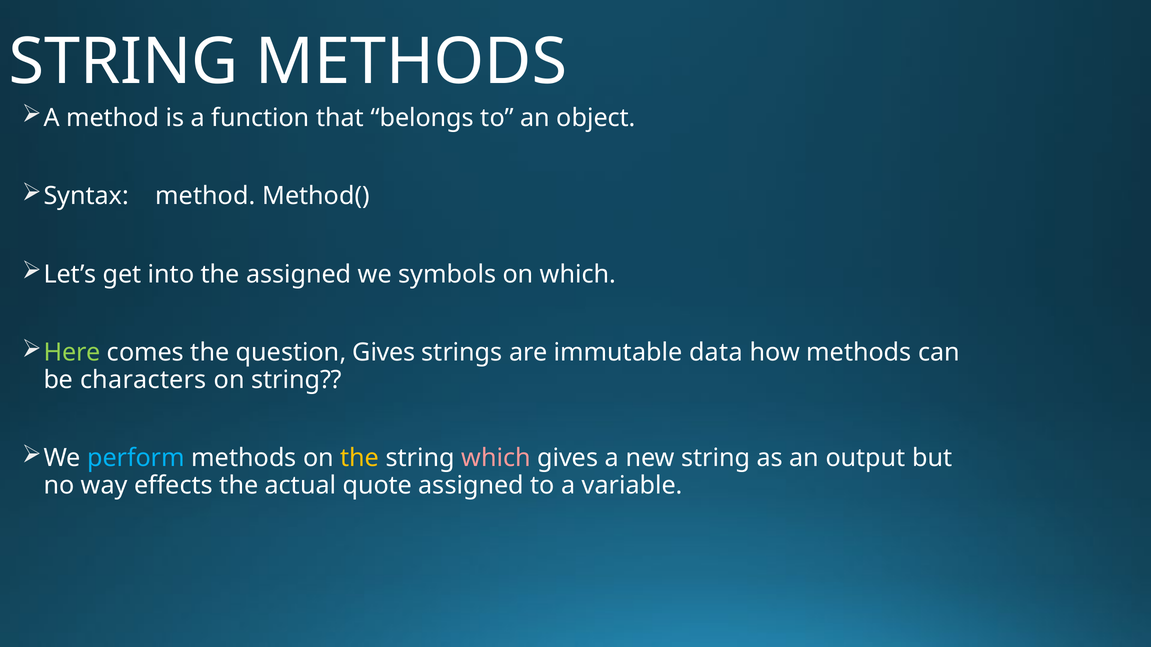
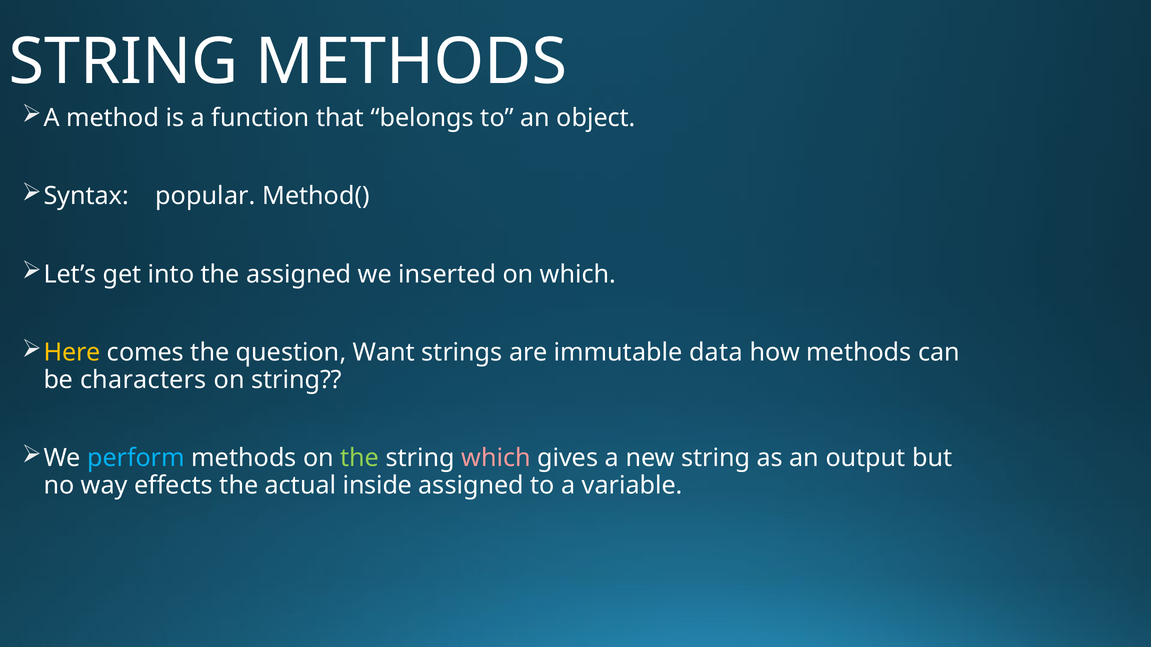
Syntax method: method -> popular (205, 196)
symbols: symbols -> inserted (447, 275)
Here colour: light green -> yellow (72, 353)
question Gives: Gives -> Want (384, 353)
the colour: yellow -> light green (360, 458)
quote: quote -> inside (377, 486)
